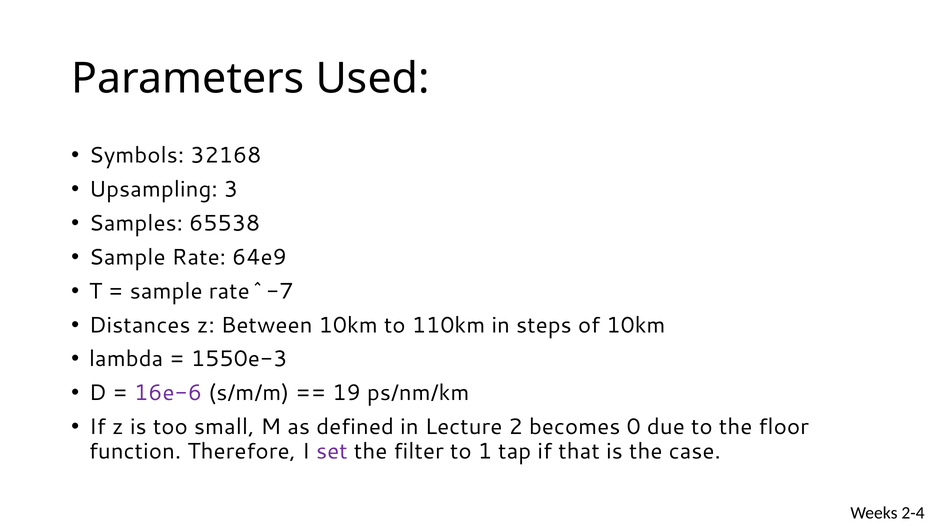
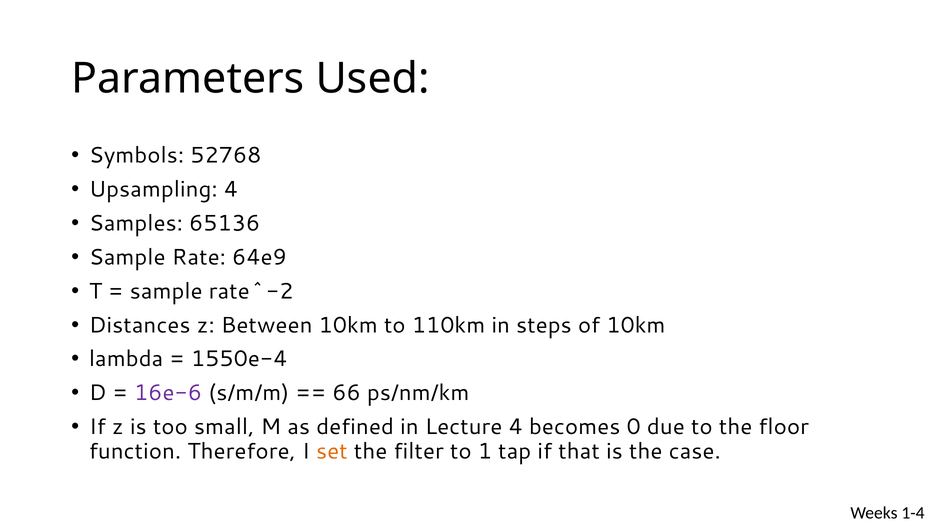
32168: 32168 -> 52768 (226, 156)
Upsampling 3: 3 -> 4 (231, 190)
65538: 65538 -> 65136 (225, 224)
rate^-7: rate^-7 -> rate^-2 (251, 292)
1550e-3: 1550e-3 -> 1550e-4 (239, 359)
19: 19 -> 66 (347, 393)
Lecture 2: 2 -> 4 (516, 427)
set colour: purple -> orange (332, 452)
2-4: 2-4 -> 1-4 (913, 513)
